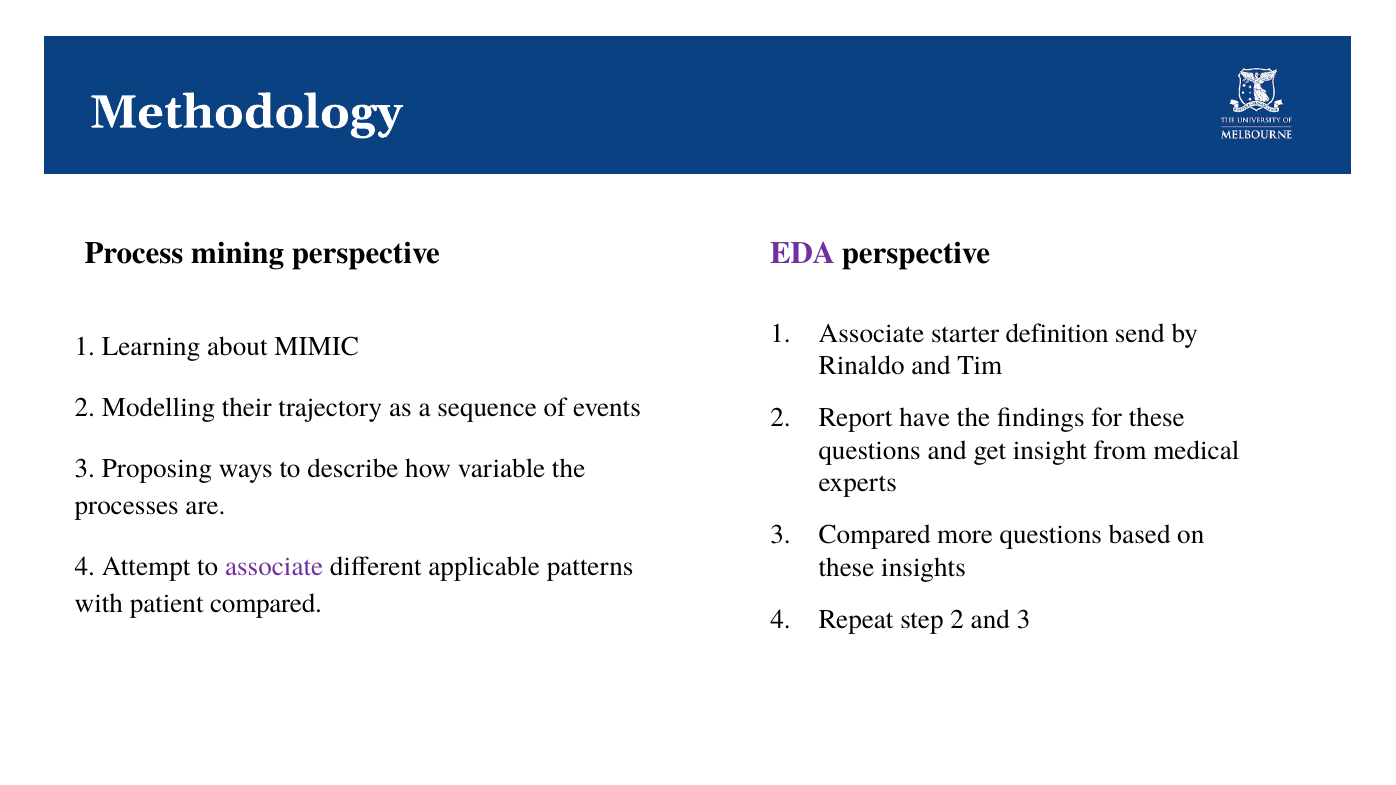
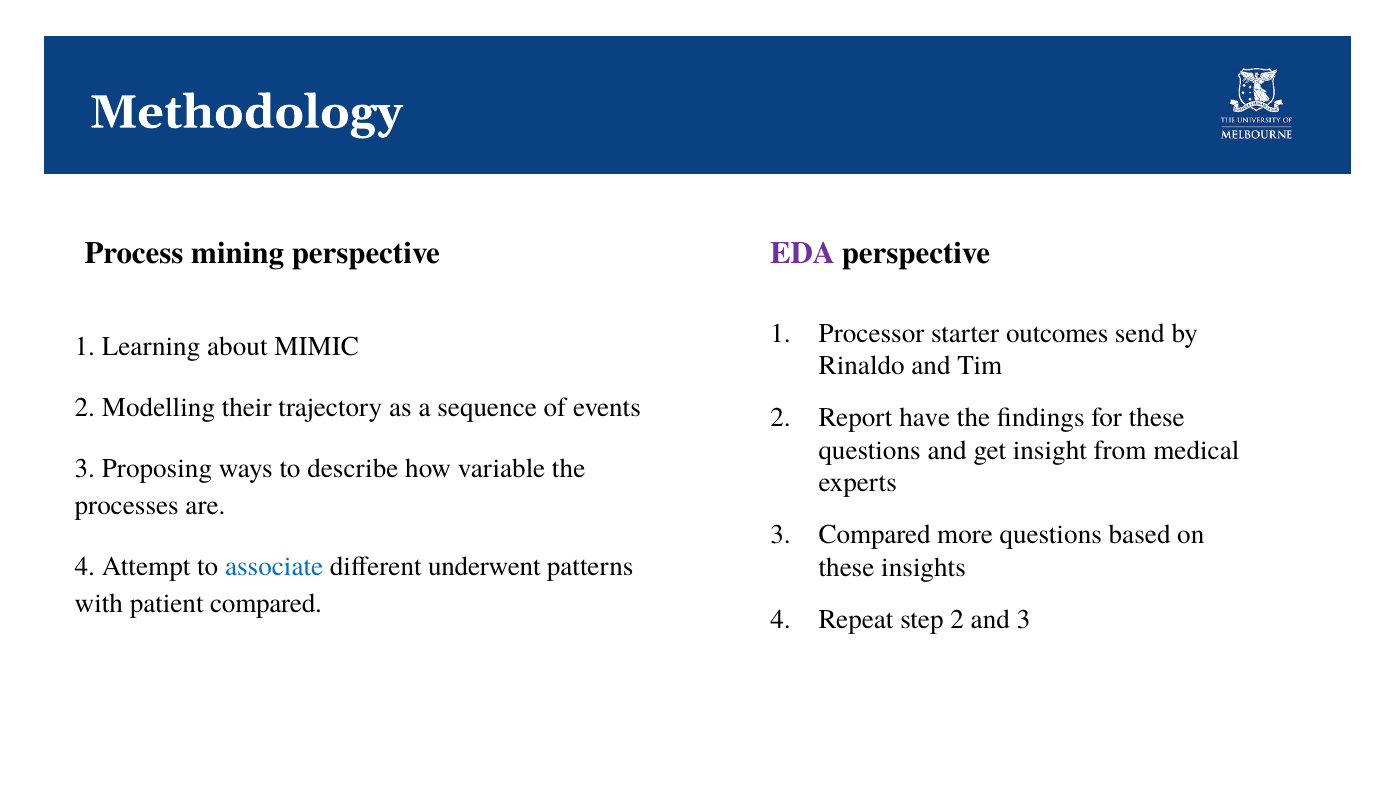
1 Associate: Associate -> Processor (872, 333)
definition: definition -> outcomes (1057, 333)
associate colour: purple -> blue (274, 566)
applicable: applicable -> underwent (484, 566)
